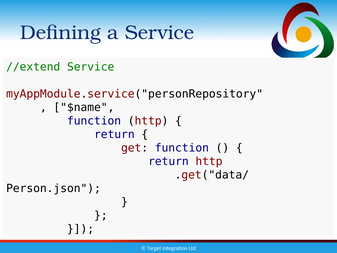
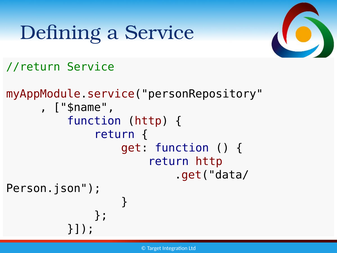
//extend: //extend -> //return (33, 67)
